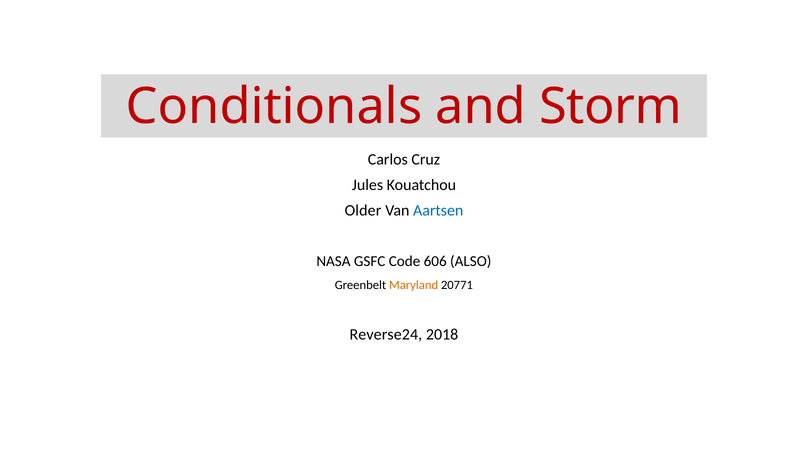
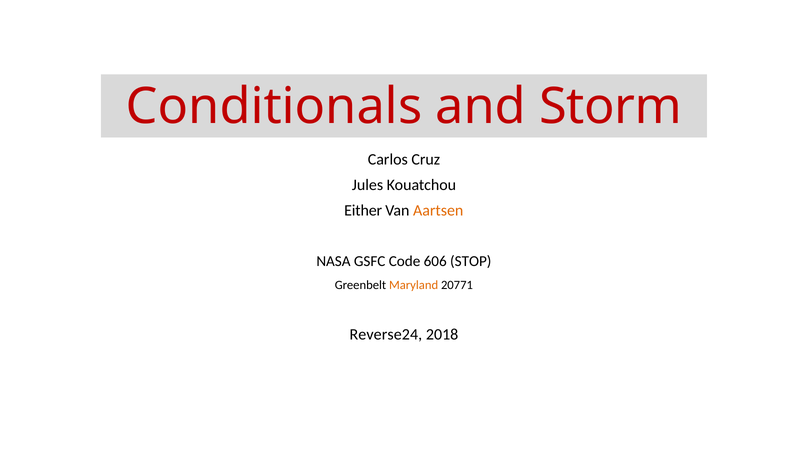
Older: Older -> Either (363, 211)
Aartsen colour: blue -> orange (438, 211)
ALSO: ALSO -> STOP (471, 262)
